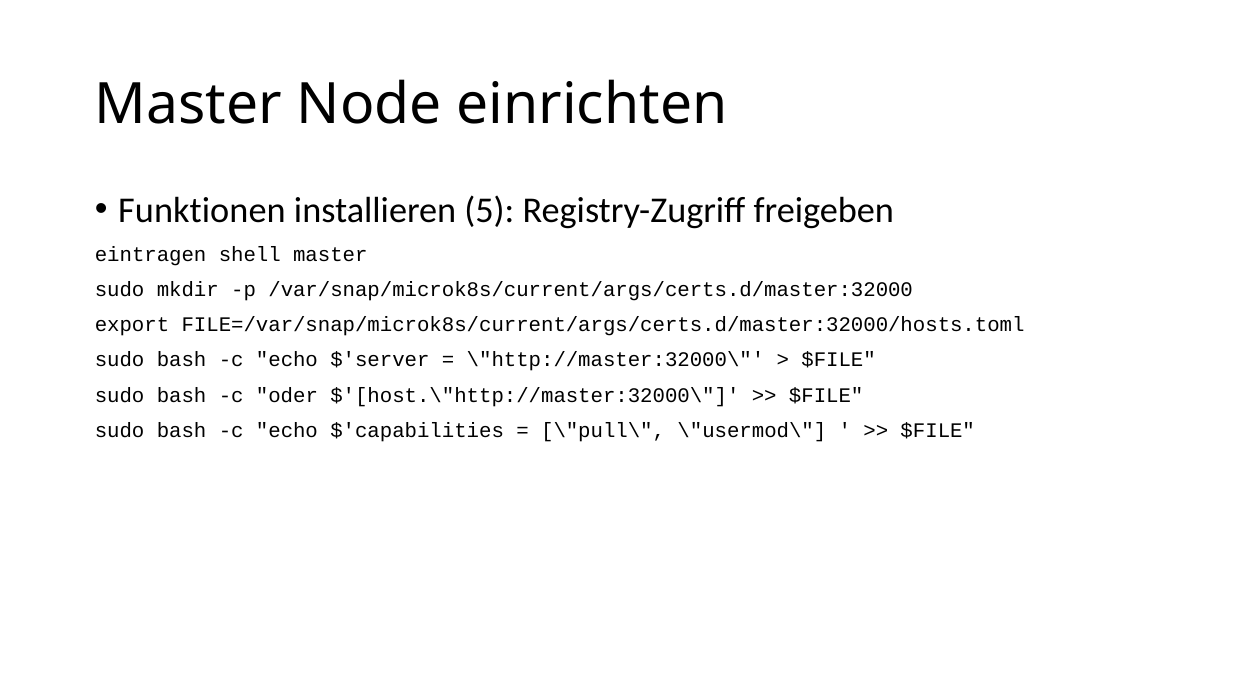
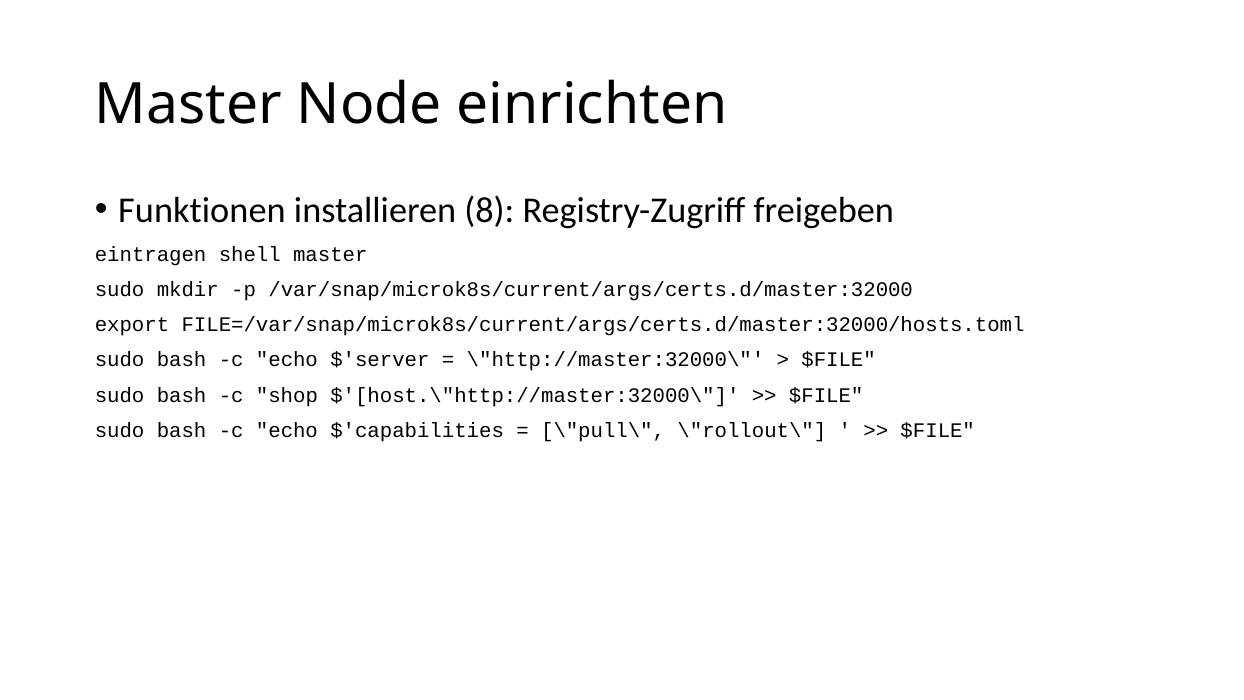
5: 5 -> 8 (489, 210)
oder: oder -> shop (287, 395)
\"usermod\: \"usermod\ -> \"rollout\ (752, 431)
